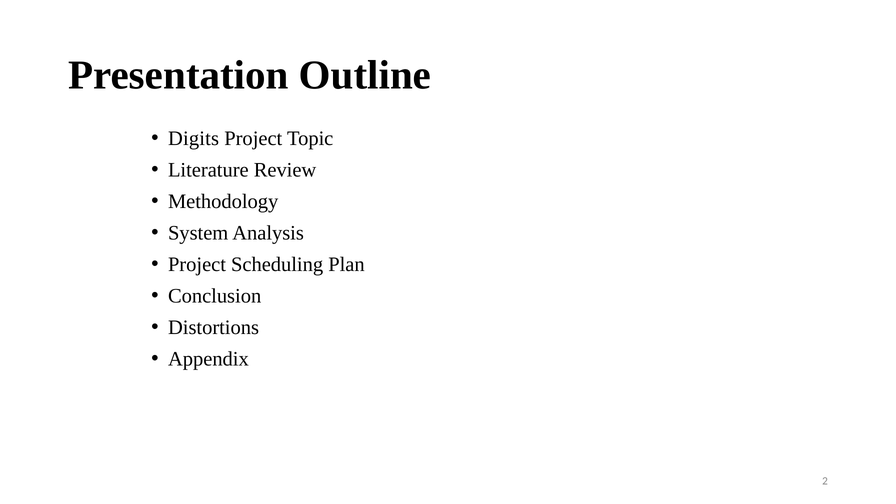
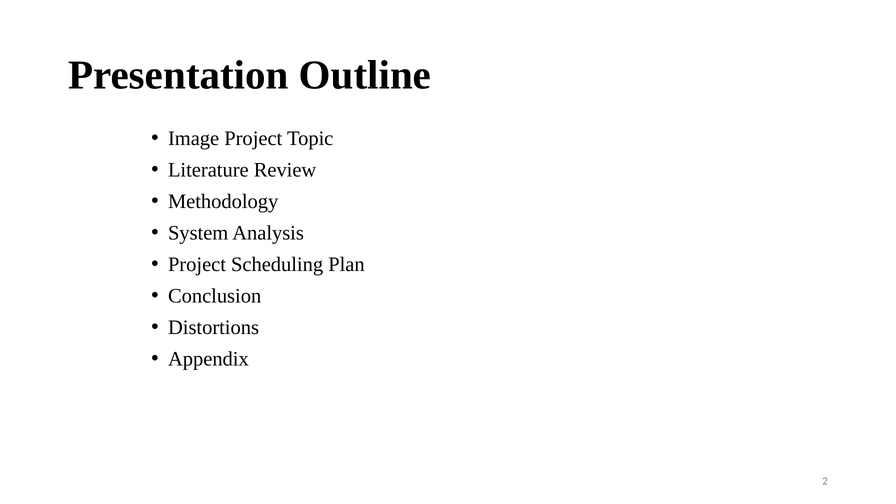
Digits: Digits -> Image (194, 138)
